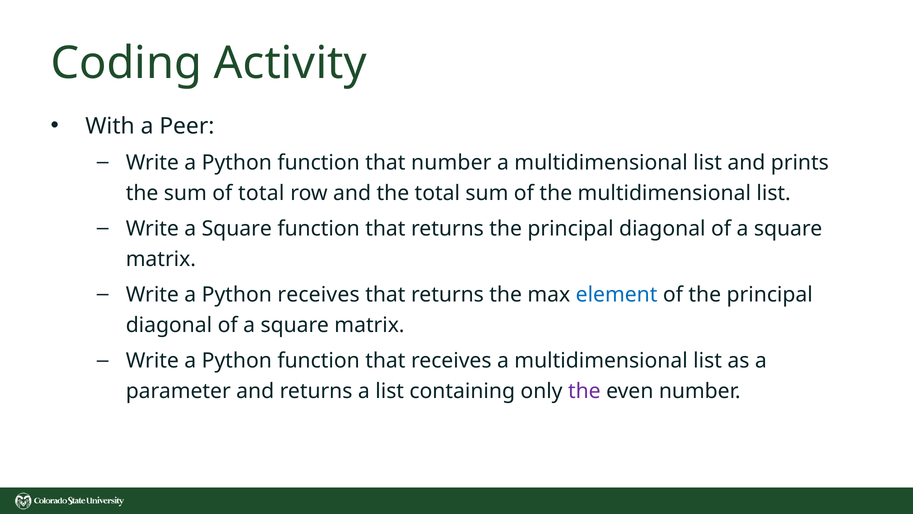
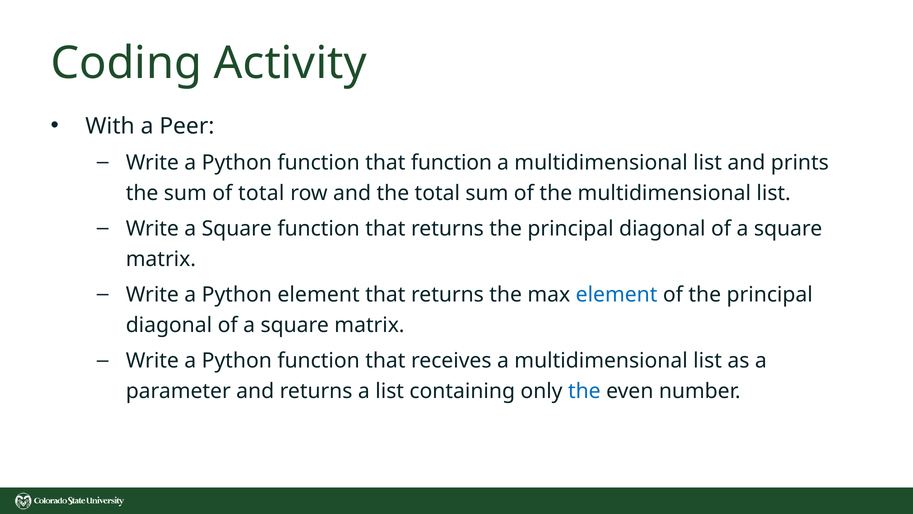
that number: number -> function (451, 162)
Python receives: receives -> element (319, 294)
the colour: purple -> blue (584, 391)
